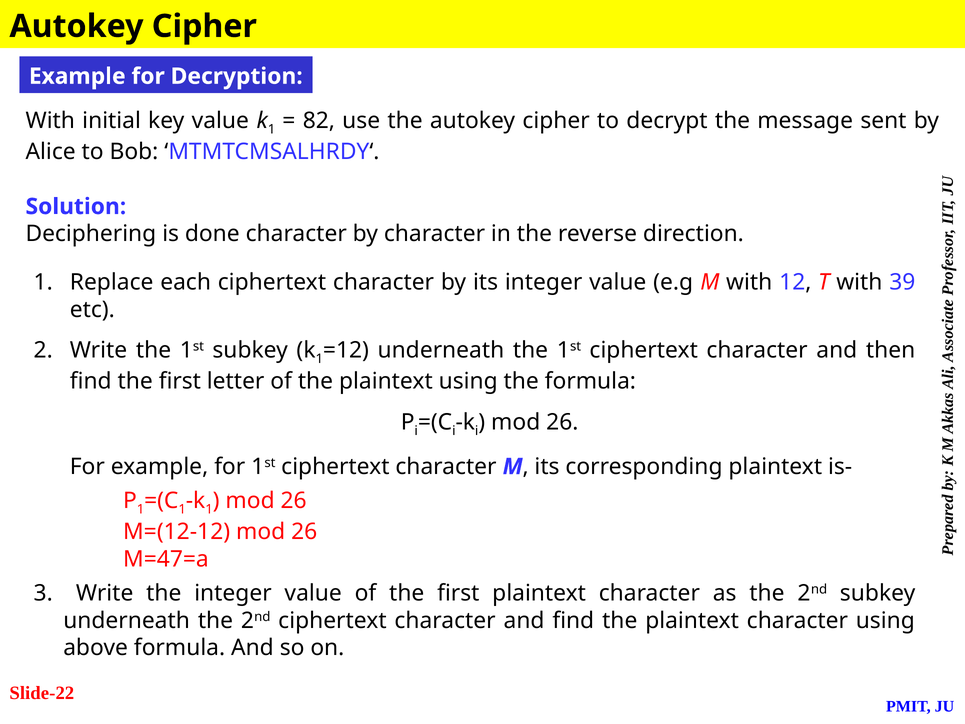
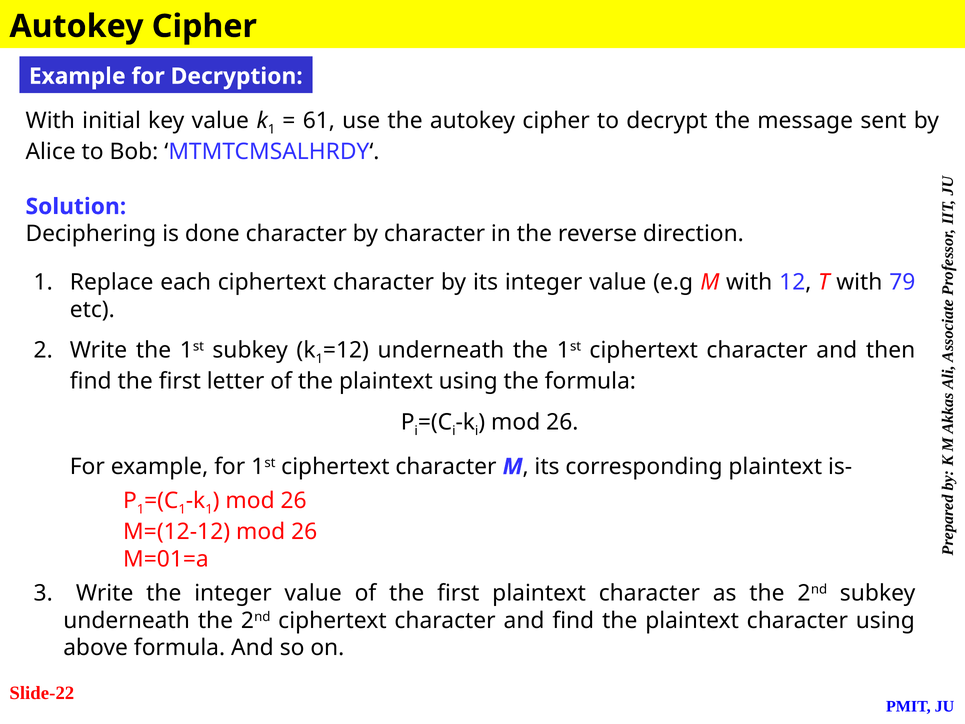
82: 82 -> 61 (319, 121)
39: 39 -> 79 (902, 282)
M=47=a: M=47=a -> M=01=a (166, 559)
